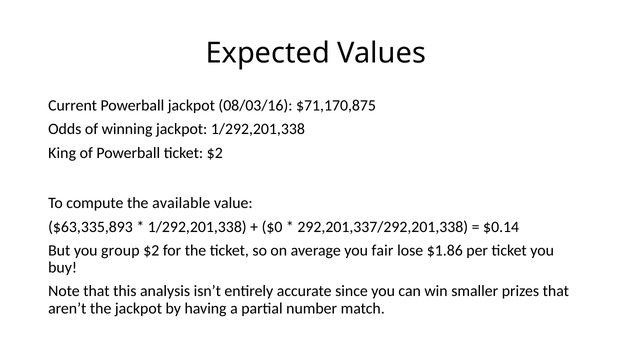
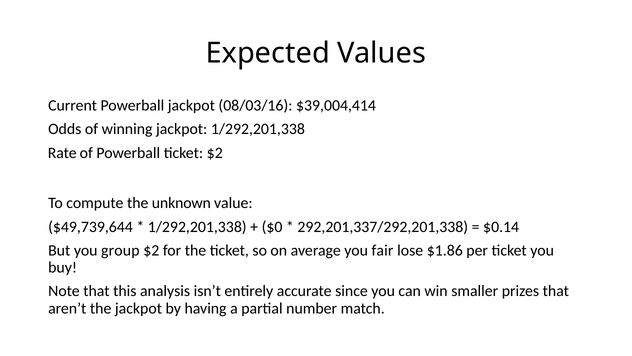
$71,170,875: $71,170,875 -> $39,004,414 (336, 105)
King: King -> Rate (62, 153)
available: available -> unknown (181, 203)
$63,335,893: $63,335,893 -> $49,739,644 (91, 226)
